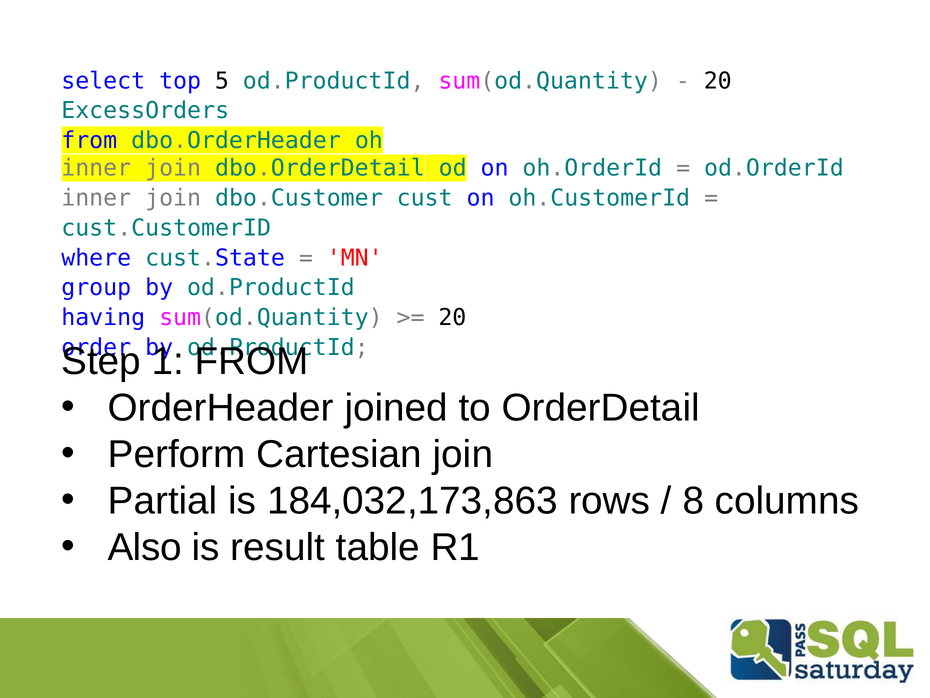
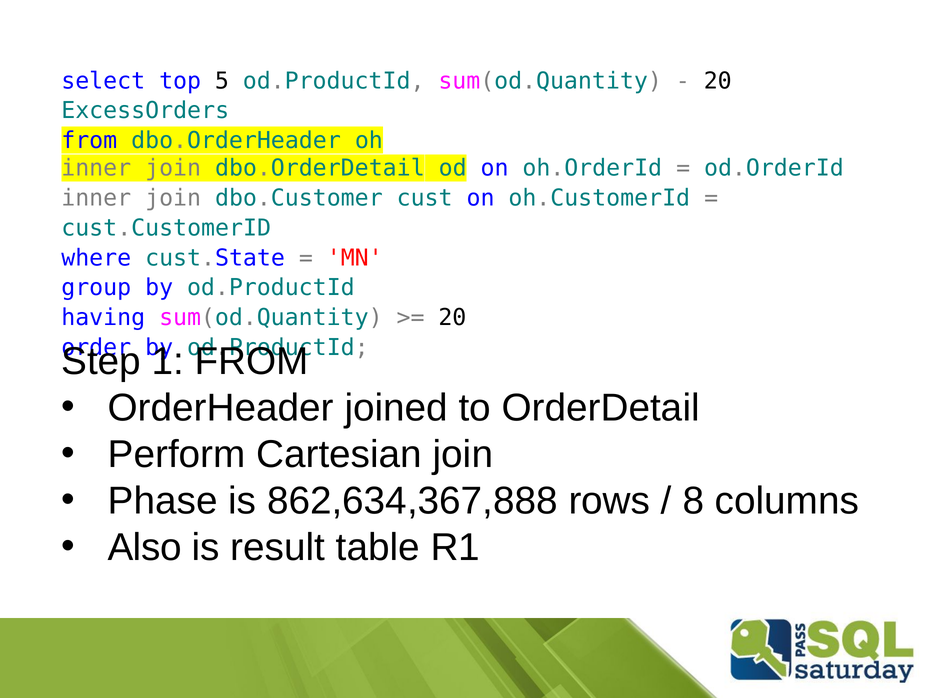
Partial: Partial -> Phase (163, 501)
184,032,173,863: 184,032,173,863 -> 862,634,367,888 (412, 501)
